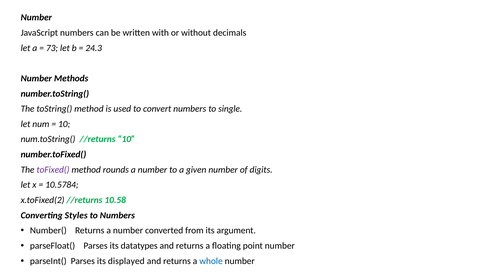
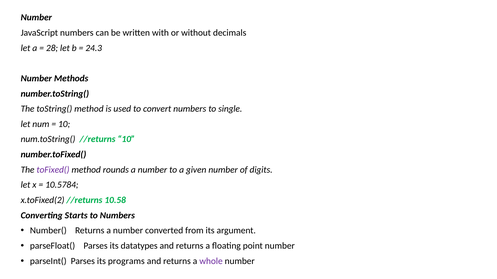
73: 73 -> 28 (52, 48)
Styles: Styles -> Starts (76, 216)
displayed: displayed -> programs (126, 262)
whole colour: blue -> purple (211, 262)
